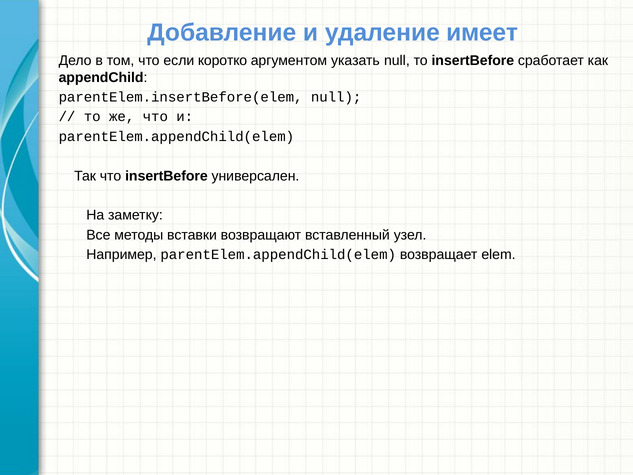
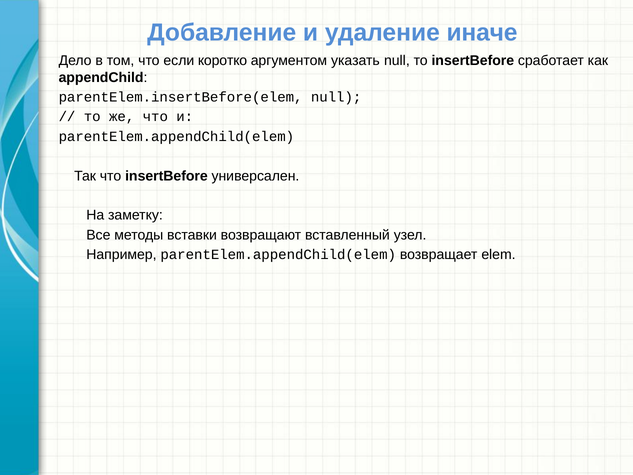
имеет: имеет -> иначе (482, 33)
